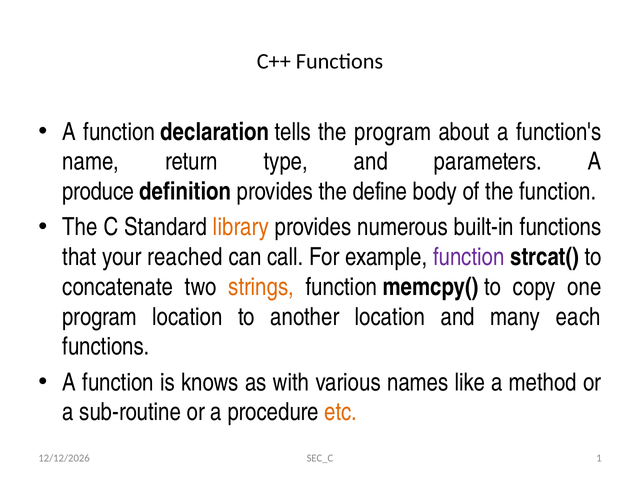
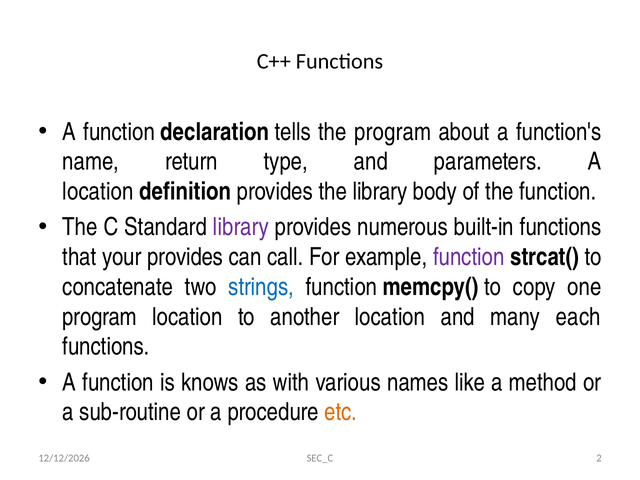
produce: produce -> location (98, 192)
the define: define -> library (380, 192)
library colour: orange -> purple (241, 227)
your reached: reached -> provides (185, 257)
strings colour: orange -> blue (261, 287)
1: 1 -> 2 (599, 458)
